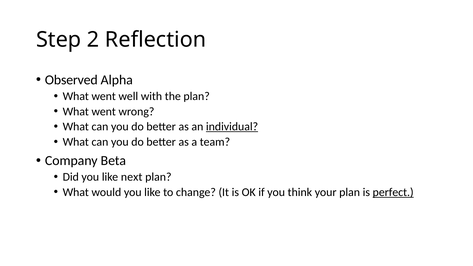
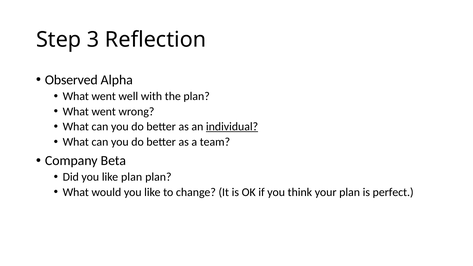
2: 2 -> 3 (93, 40)
like next: next -> plan (132, 177)
perfect underline: present -> none (393, 192)
